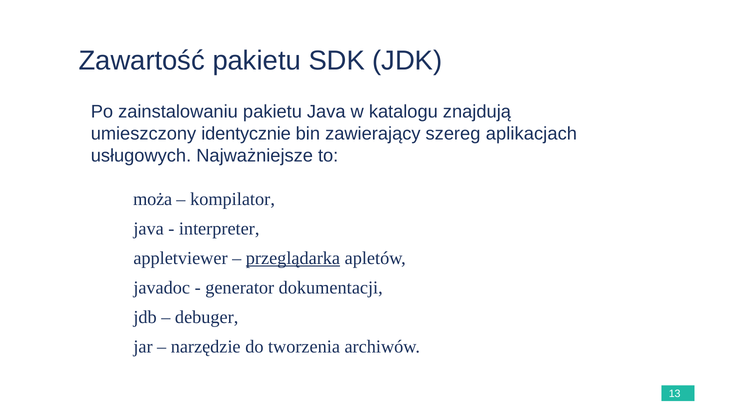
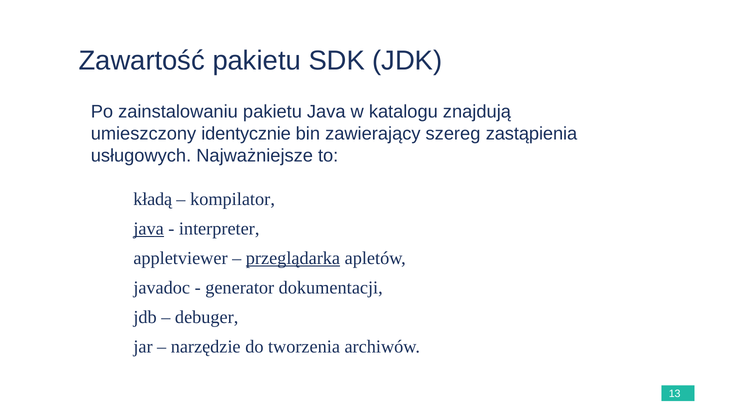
aplikacjach: aplikacjach -> zastąpienia (531, 134)
moża: moża -> kładą (153, 199)
java underline: none -> present (149, 229)
